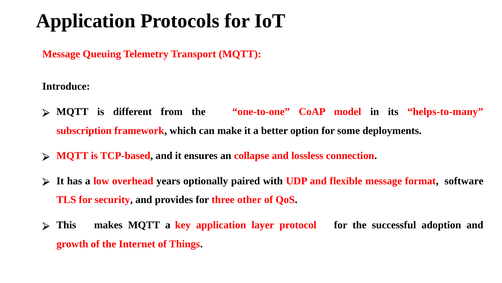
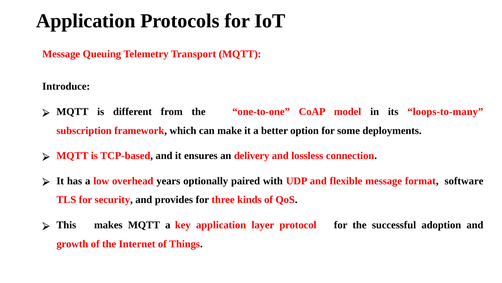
helps-to-many: helps-to-many -> loops-to-many (445, 111)
collapse: collapse -> delivery (252, 155)
other: other -> kinds (249, 199)
